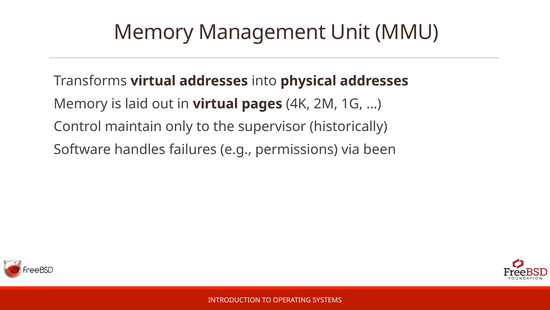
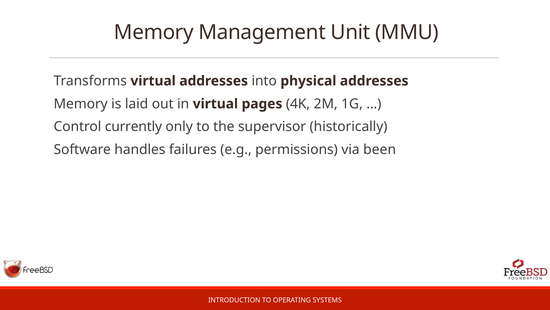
maintain: maintain -> currently (133, 127)
